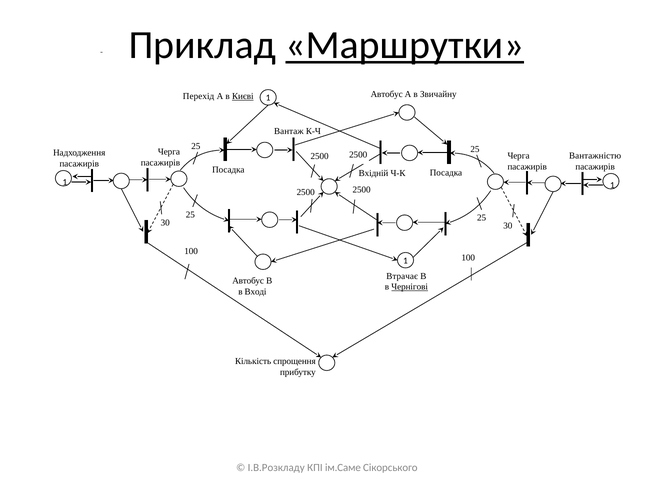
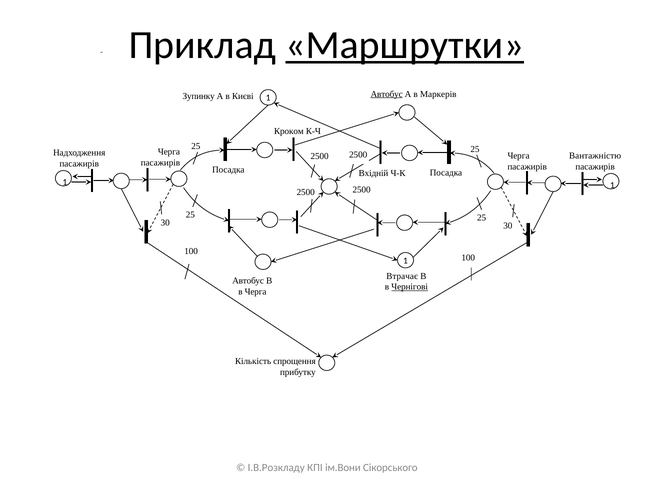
Автобус underline: none -> present (387, 94)
Звичайну: Звичайну -> Маркерів (438, 94)
Перехід: Перехід -> Зупинку (199, 97)
Києві underline: present -> none (243, 97)
Вантаж: Вантаж -> Кроком (289, 131)
в Вході: Вході -> Черга (256, 292)
ім.Саме: ім.Саме -> ім.Вони (343, 468)
